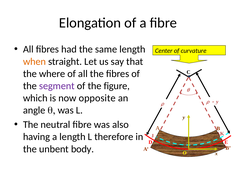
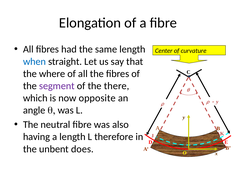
when colour: orange -> blue (34, 61)
figure: figure -> there (117, 86)
body: body -> does (82, 149)
